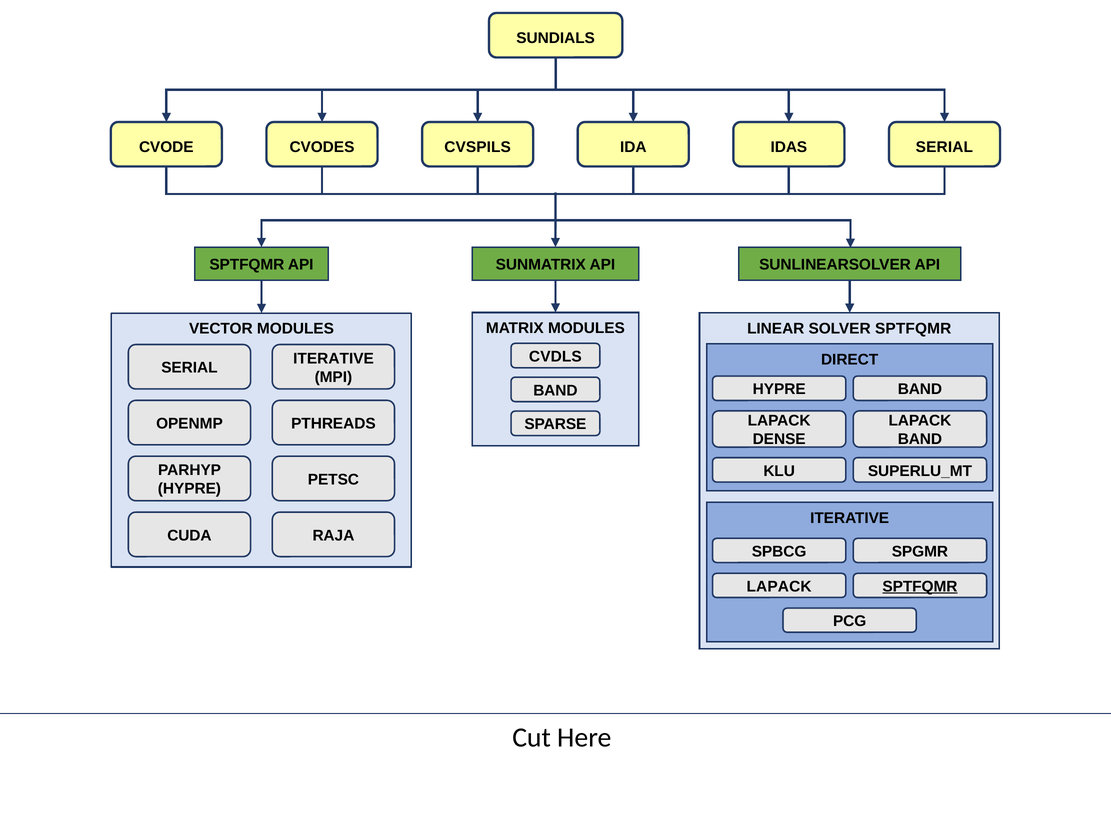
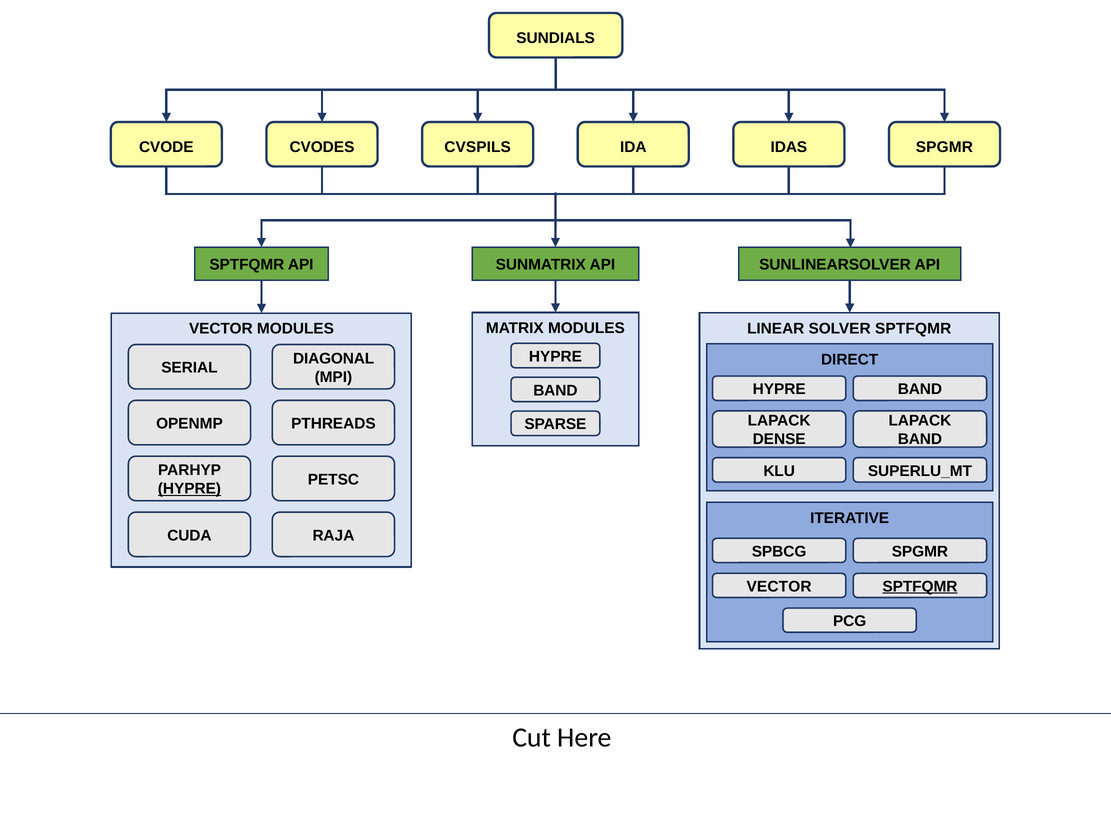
IDAS SERIAL: SERIAL -> SPGMR (944, 147)
CVDLS: CVDLS -> HYPRE (555, 356)
ITERATIVE: ITERATIVE -> DIAGONAL (334, 358)
HYPRE underline: none -> present (189, 488)
LAPACK: LAPACK -> VECTOR (779, 586)
